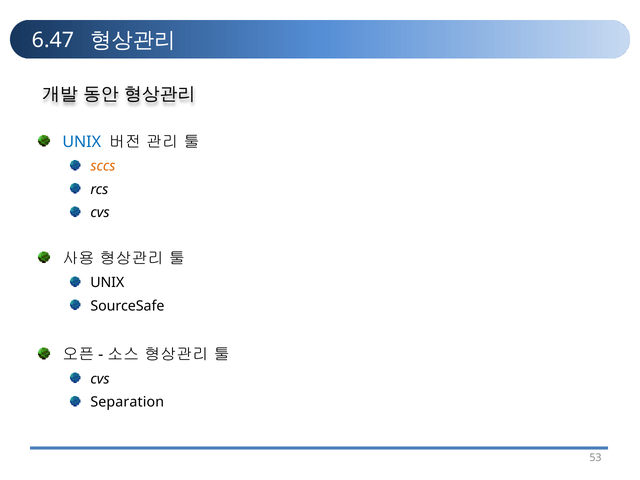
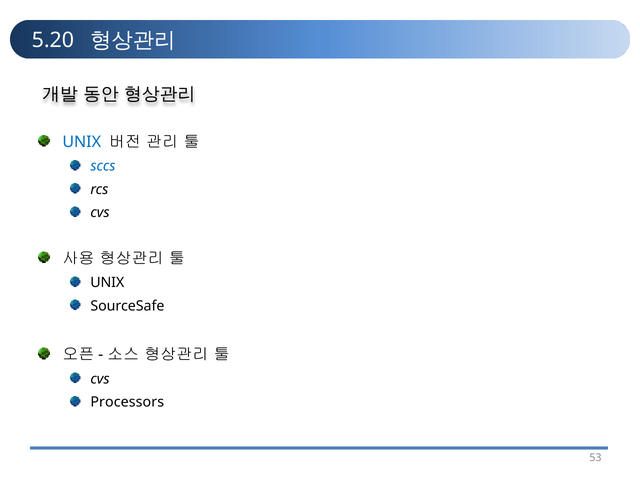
6.47: 6.47 -> 5.20 (53, 40)
sccs colour: orange -> blue (103, 166)
Separation: Separation -> Processors (127, 402)
